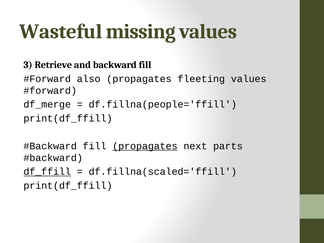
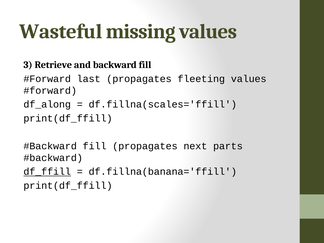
also: also -> last (89, 79)
df_merge: df_merge -> df_along (47, 104)
df.fillna(people='ffill: df.fillna(people='ffill -> df.fillna(scales='ffill (163, 104)
propagates underline: present -> none (145, 146)
df.fillna(scaled='ffill: df.fillna(scaled='ffill -> df.fillna(banana='ffill (163, 172)
